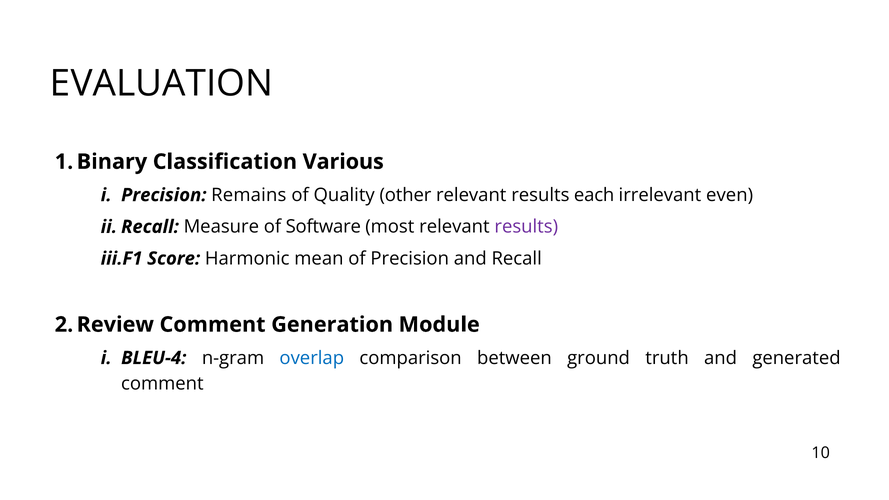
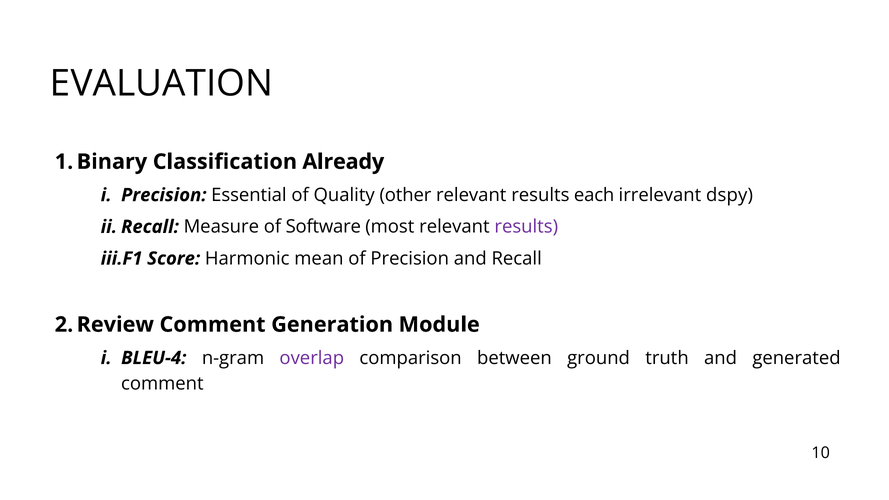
Various: Various -> Already (343, 162)
Remains: Remains -> Essential (249, 195)
even: even -> dspy (730, 195)
overlap colour: blue -> purple (312, 358)
